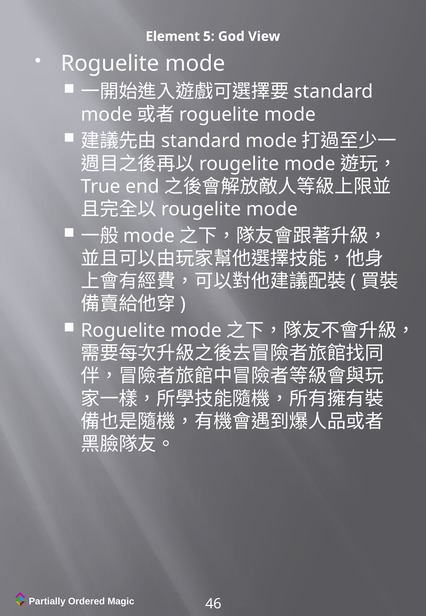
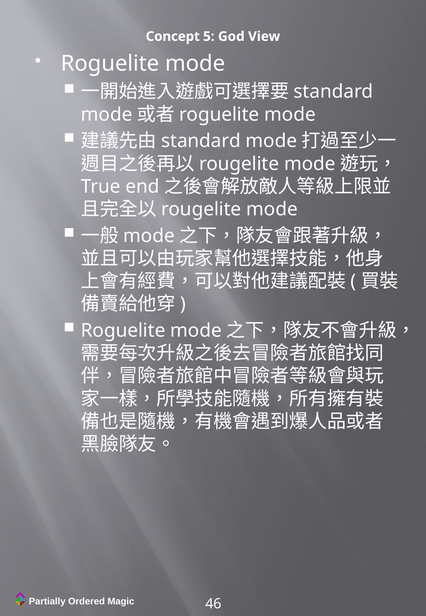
Element: Element -> Concept (173, 36)
